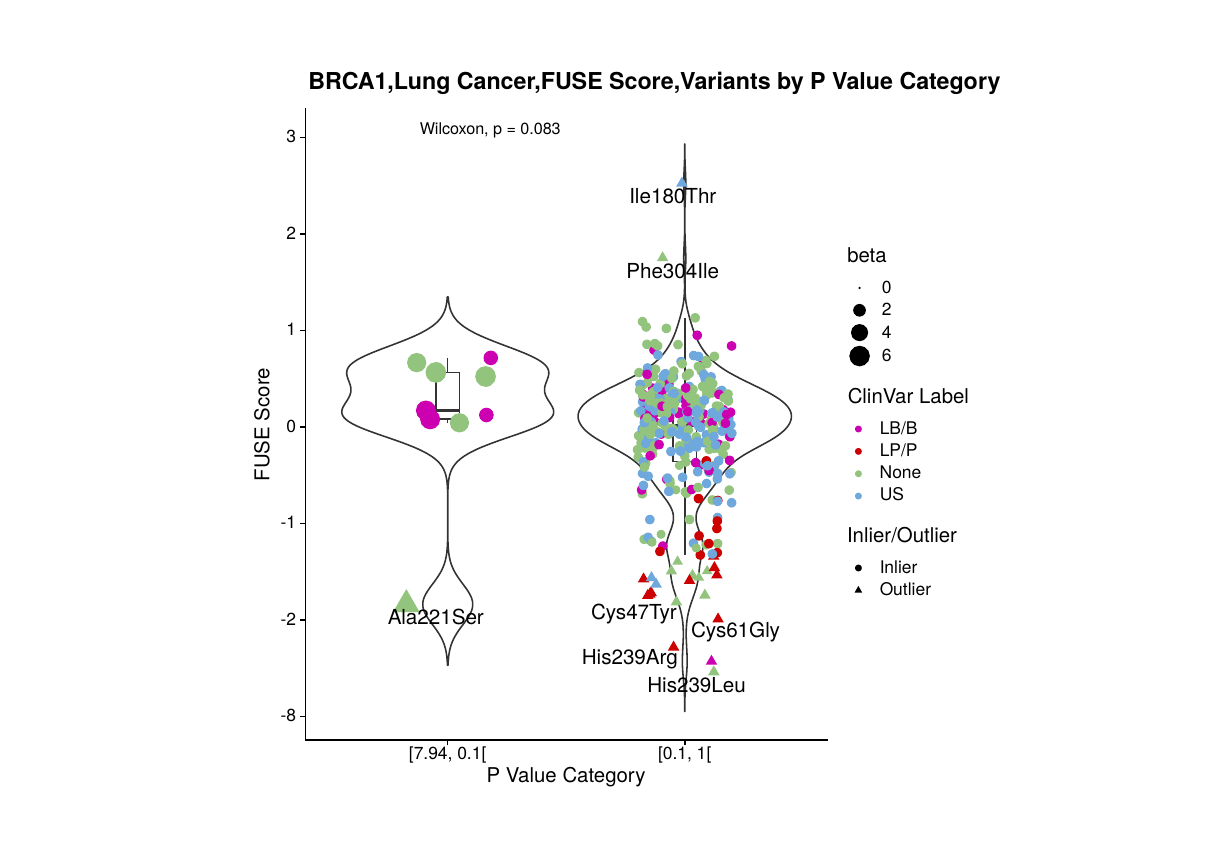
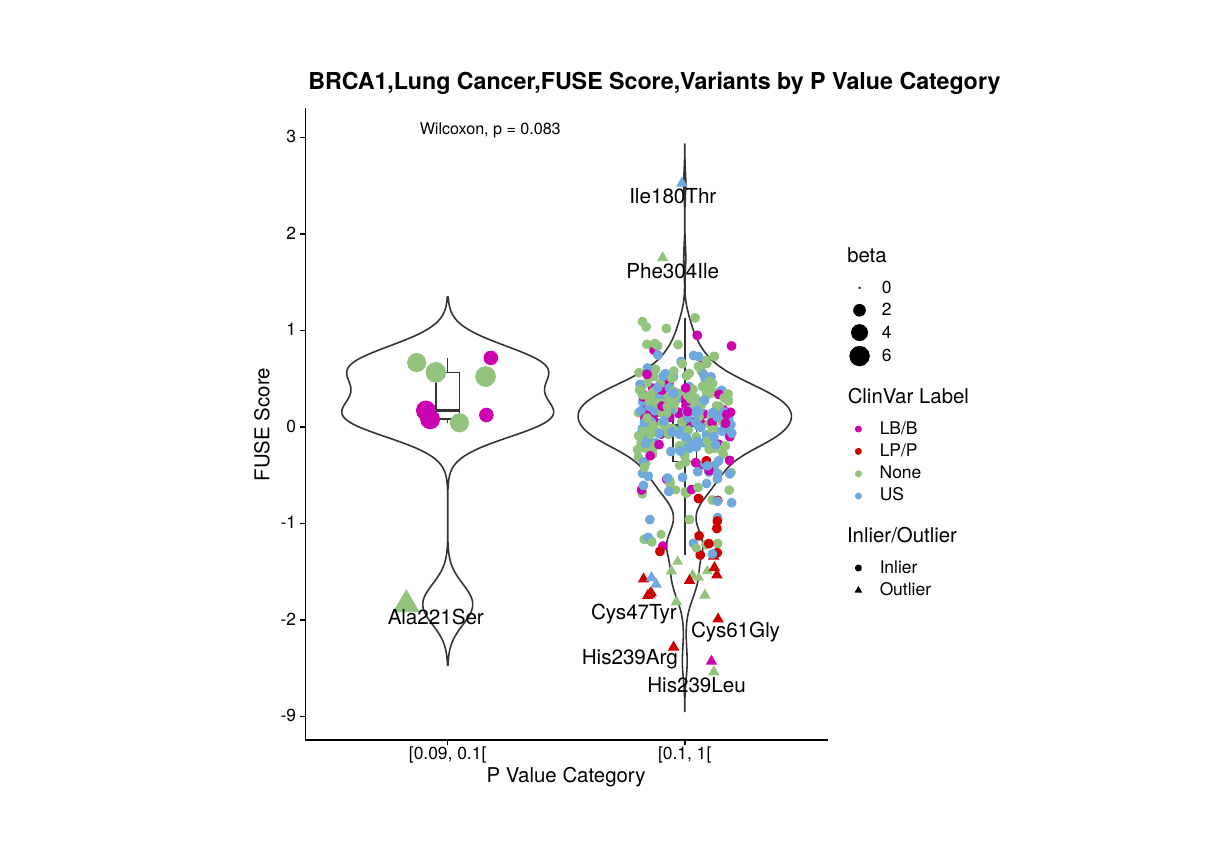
-8: -8 -> -9 (288, 716)
7.94: 7.94 -> 0.09 (431, 753)
